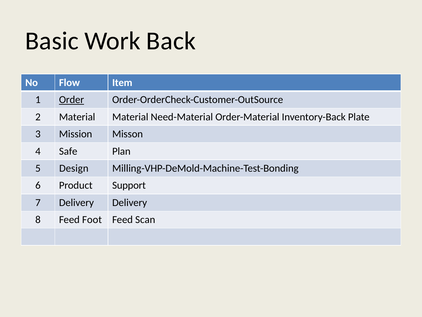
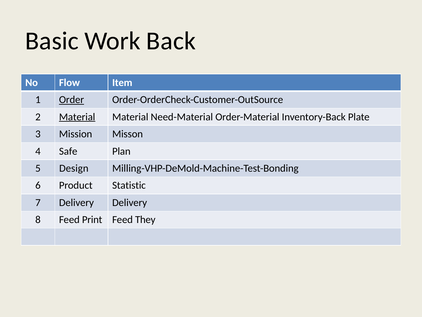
Material underline: none -> present (77, 117)
Support: Support -> Statistic (129, 185)
Foot: Foot -> Print (92, 219)
Scan: Scan -> They (145, 219)
